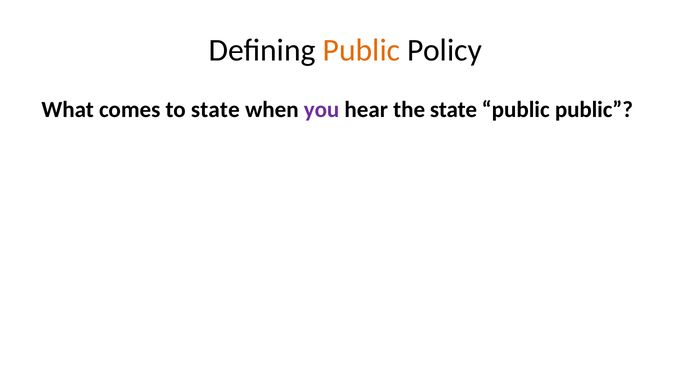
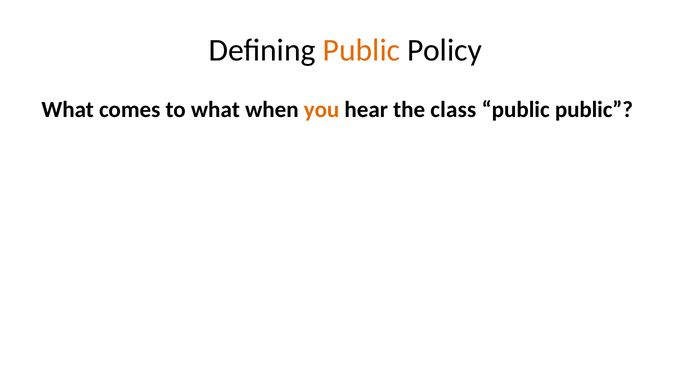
to state: state -> what (215, 110)
you colour: purple -> orange (322, 110)
the state: state -> class (453, 110)
